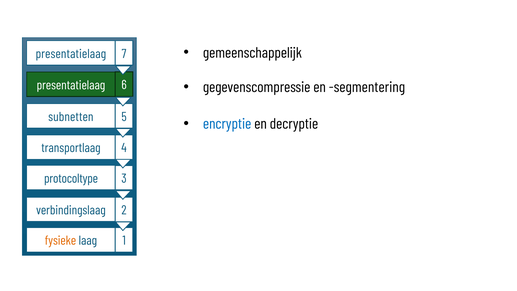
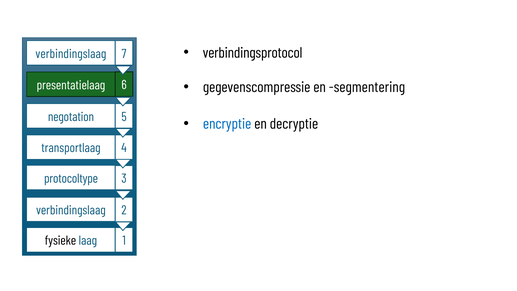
gemeenschappelijk: gemeenschappelijk -> verbindingsprotocol (253, 53)
presentatielaag: presentatielaag -> verbindingslaag (71, 54)
subnetten: subnetten -> negotation (71, 117)
fysieke colour: orange -> black (60, 241)
